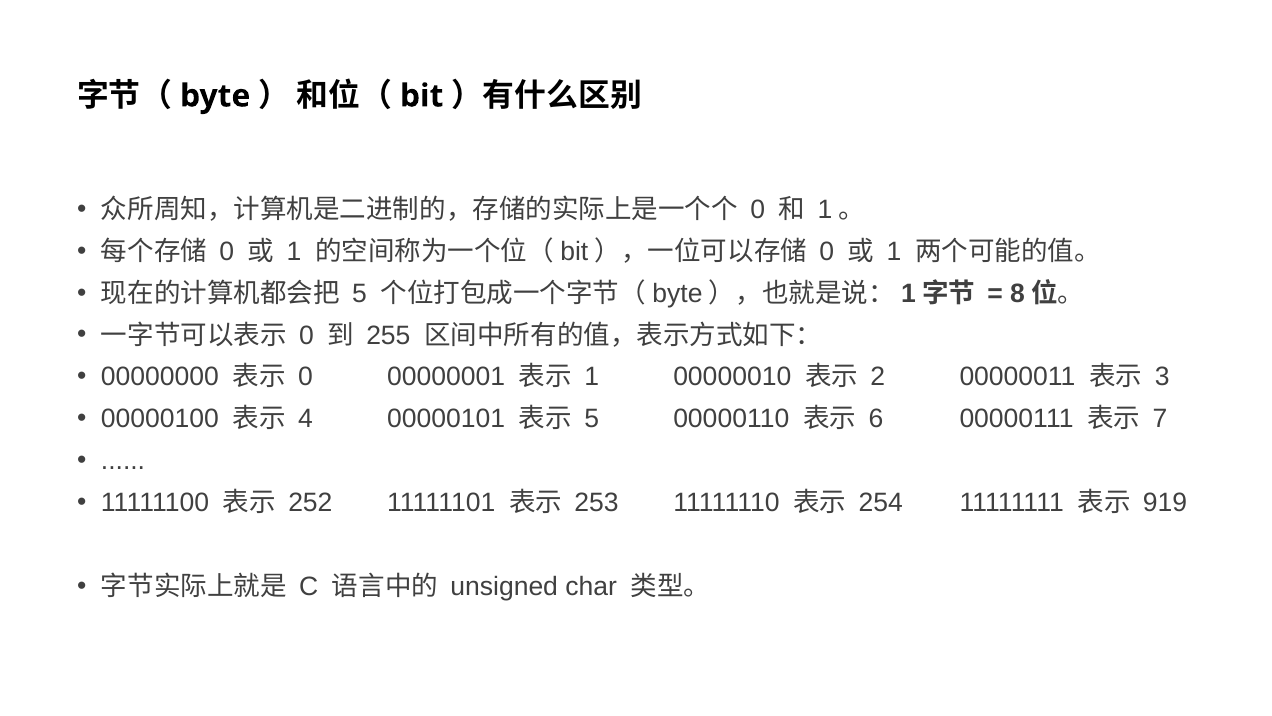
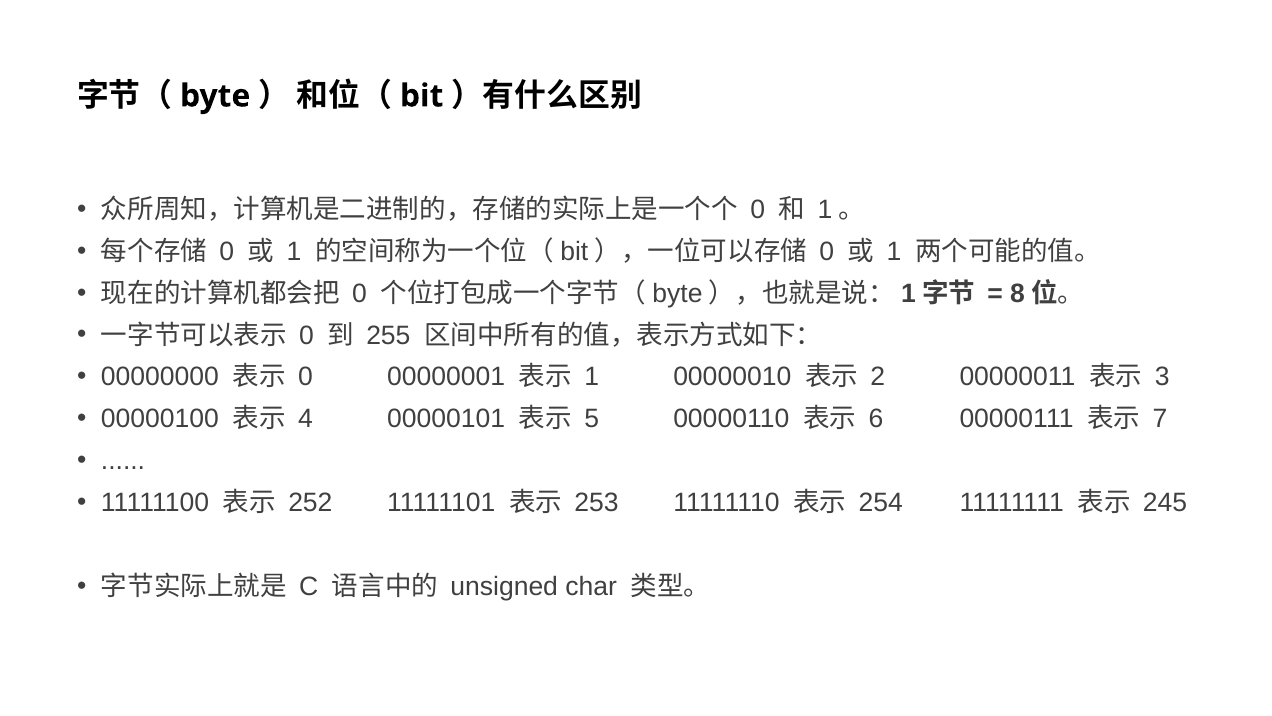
5: 5 -> 0 (360, 293)
919: 919 -> 245 (1165, 503)
